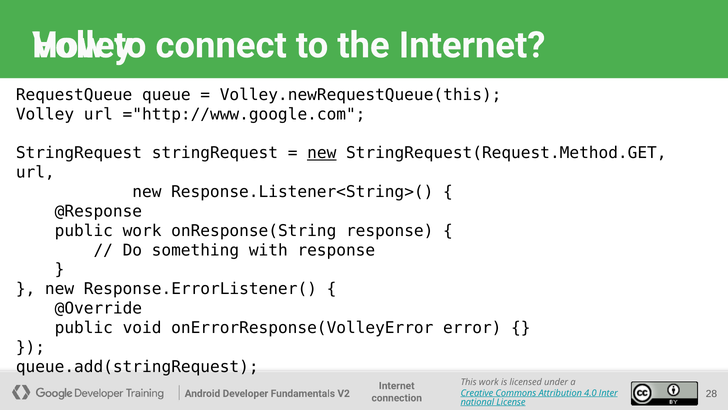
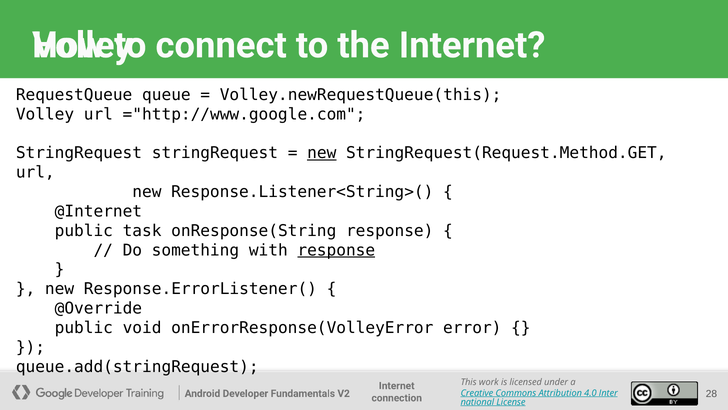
@Response: @Response -> @Internet (98, 211)
public work: work -> task (142, 230)
response underline: none -> present (336, 250)
